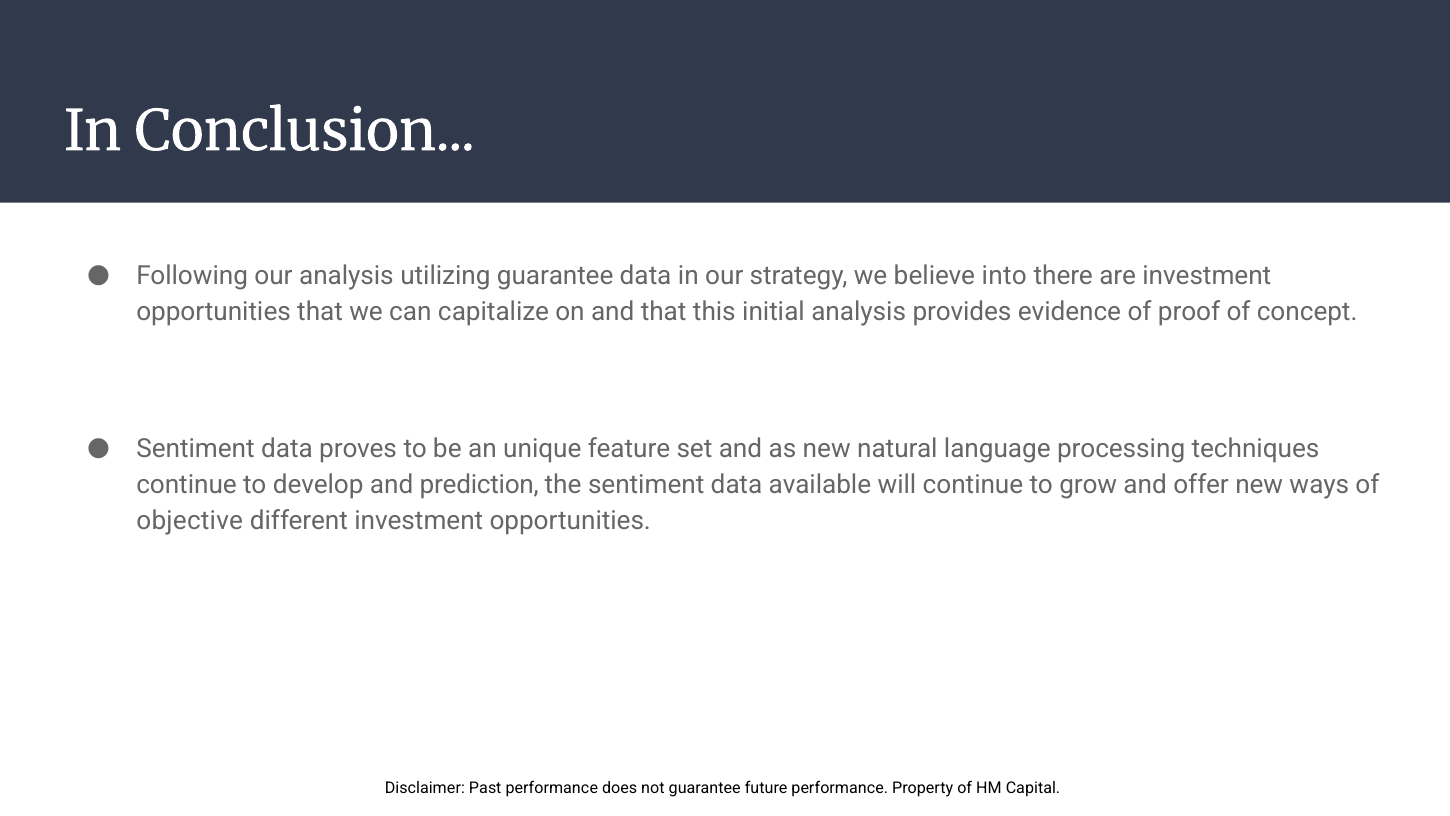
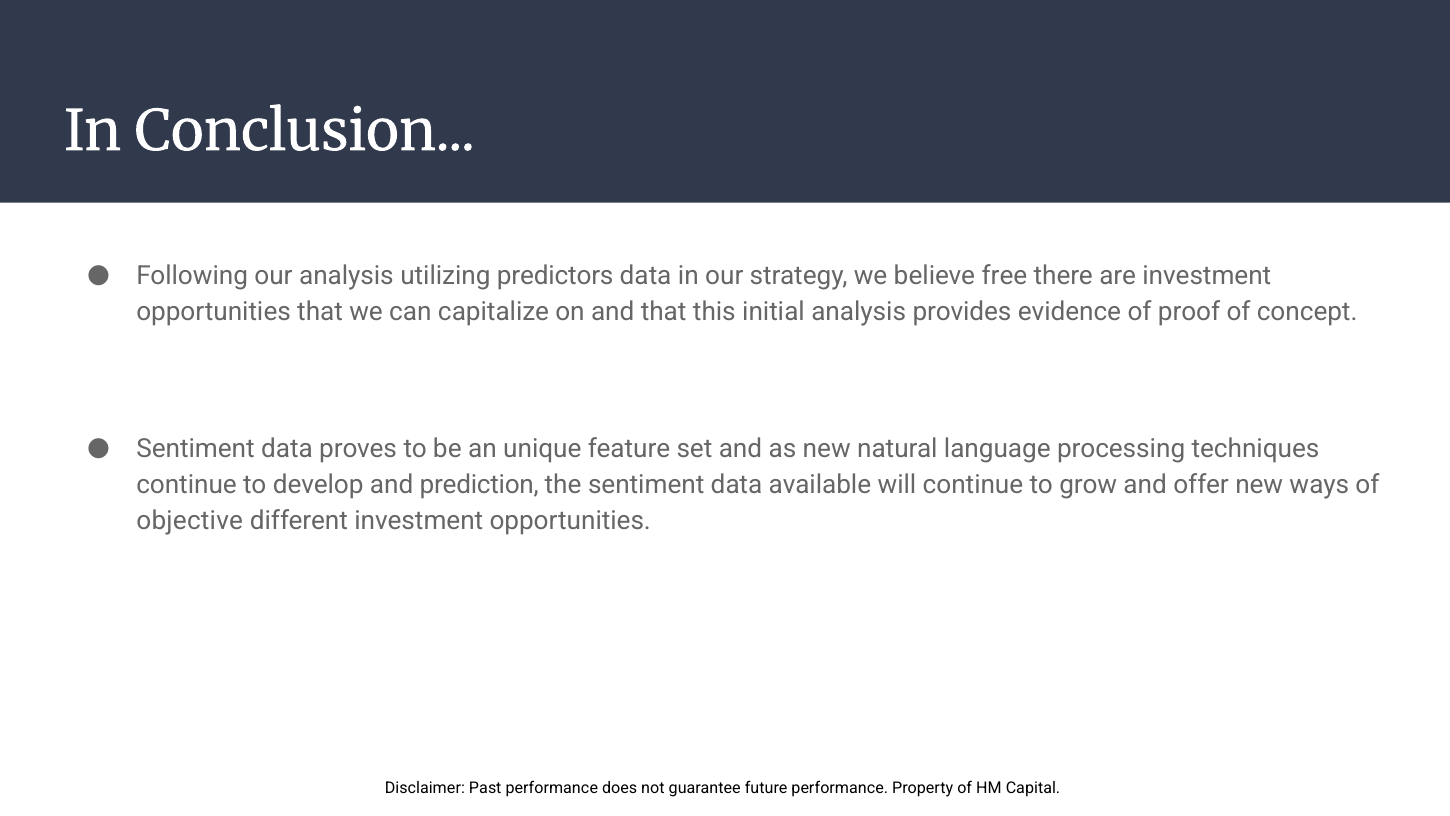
utilizing guarantee: guarantee -> predictors (555, 276)
into: into -> free (1004, 276)
